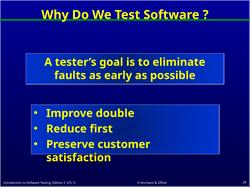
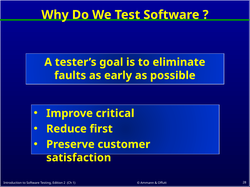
double: double -> critical (115, 114)
